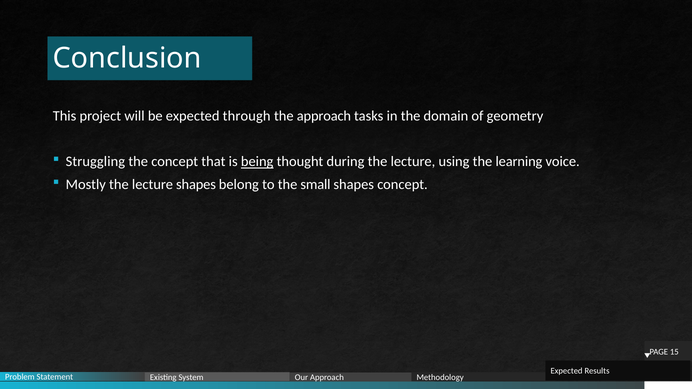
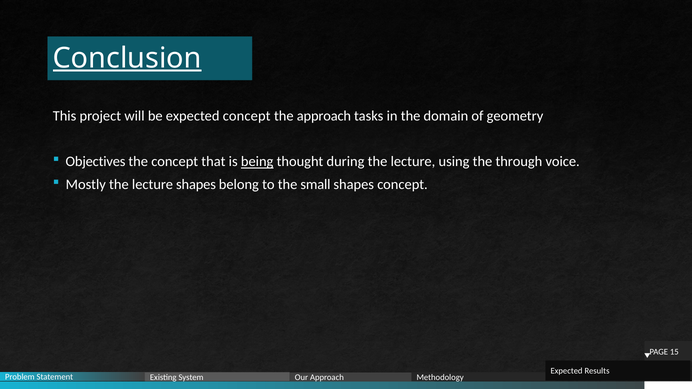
Conclusion underline: none -> present (127, 58)
expected through: through -> concept (247, 116)
Struggling: Struggling -> Objectives (96, 162)
learning: learning -> through (519, 162)
